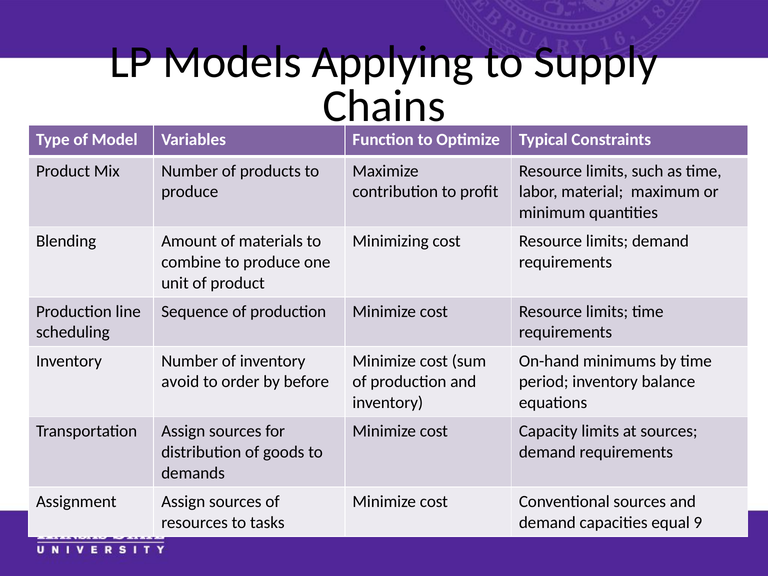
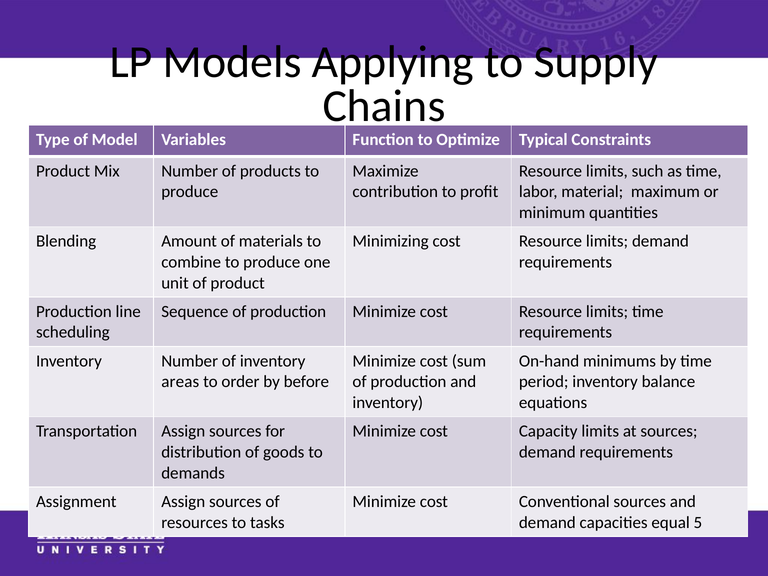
avoid: avoid -> areas (180, 382)
9: 9 -> 5 (698, 522)
